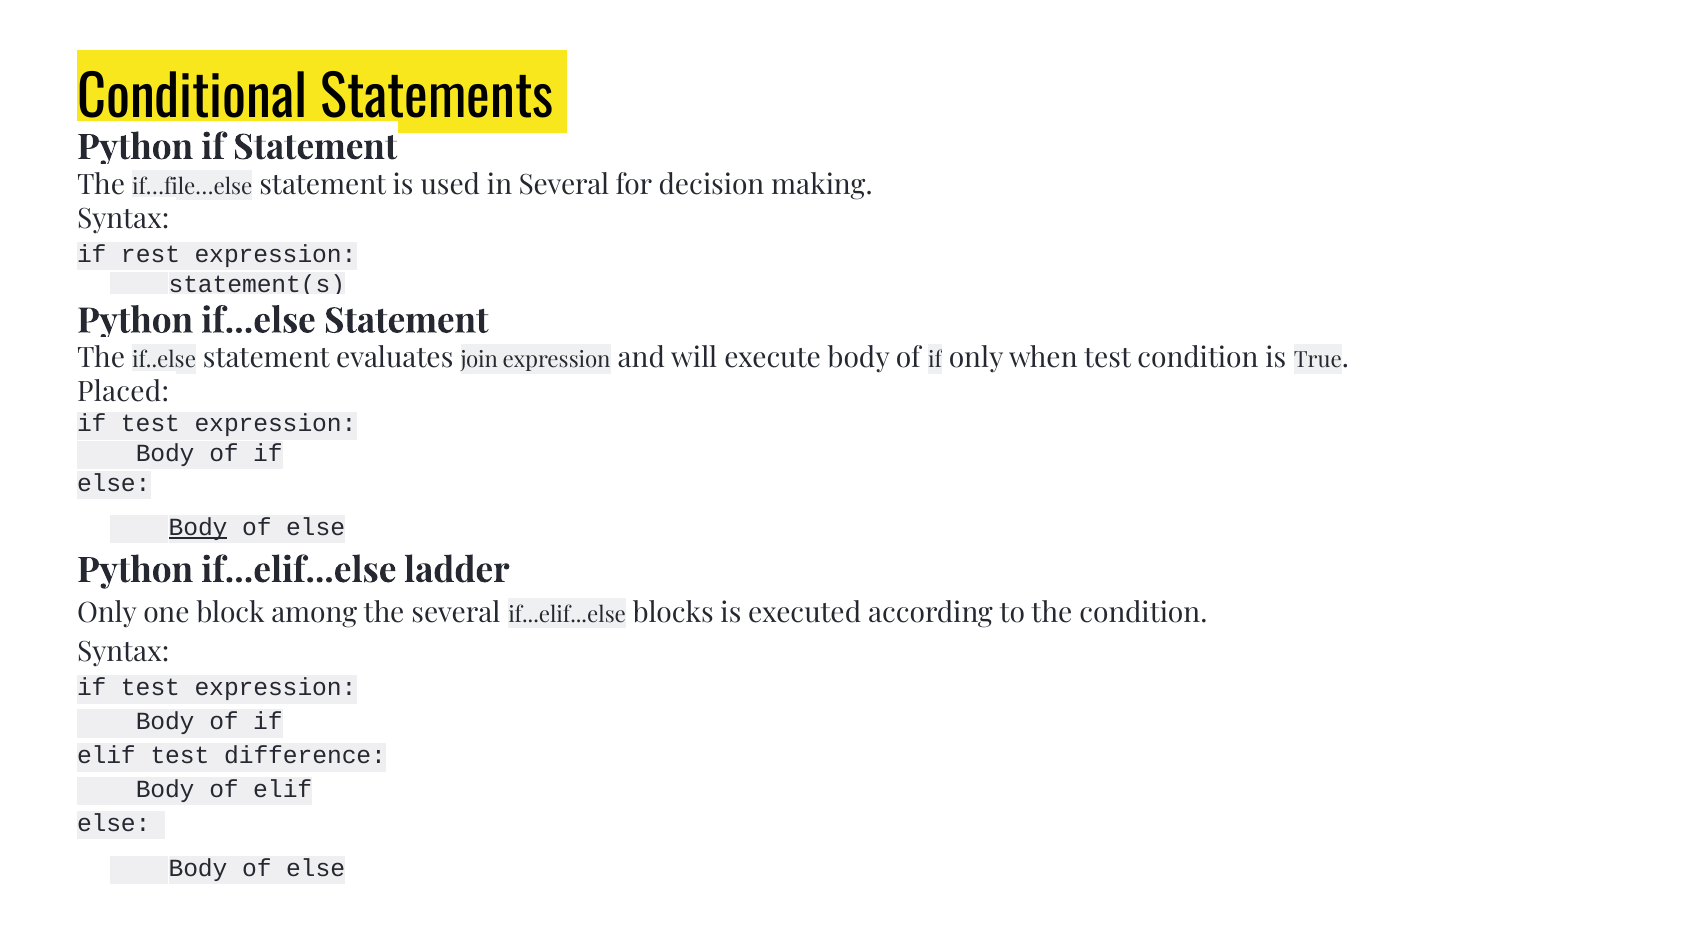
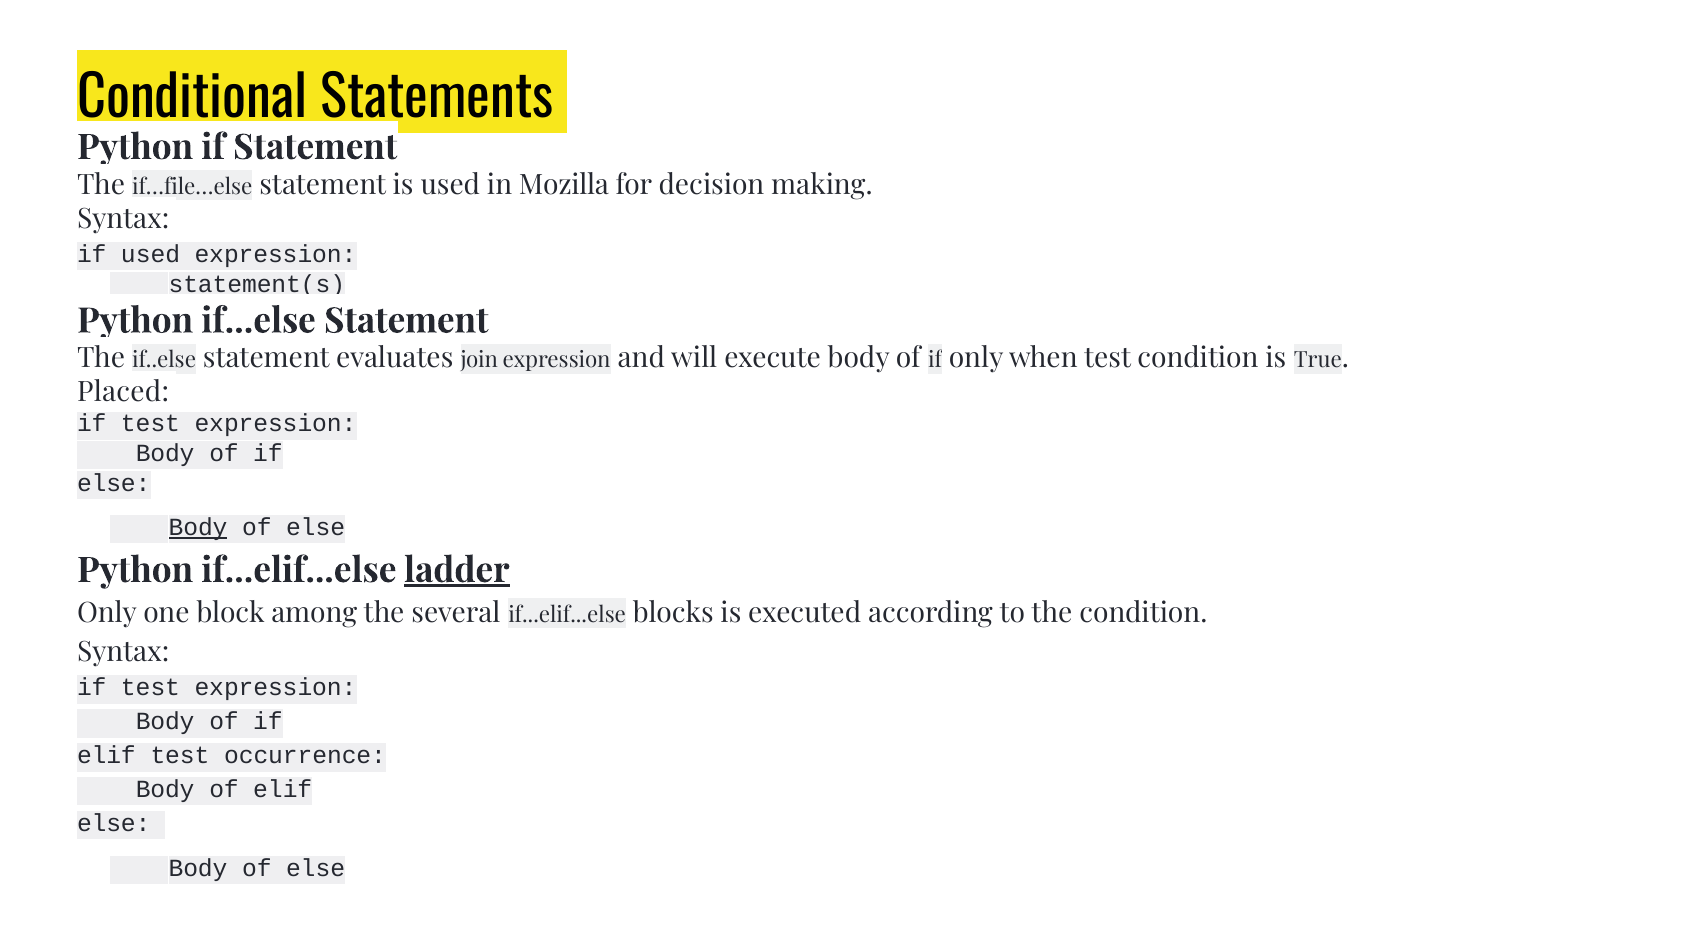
in Several: Several -> Mozilla (564, 185)
if rest: rest -> used (151, 255)
ladder underline: none -> present (457, 570)
difference: difference -> occurrence (305, 756)
